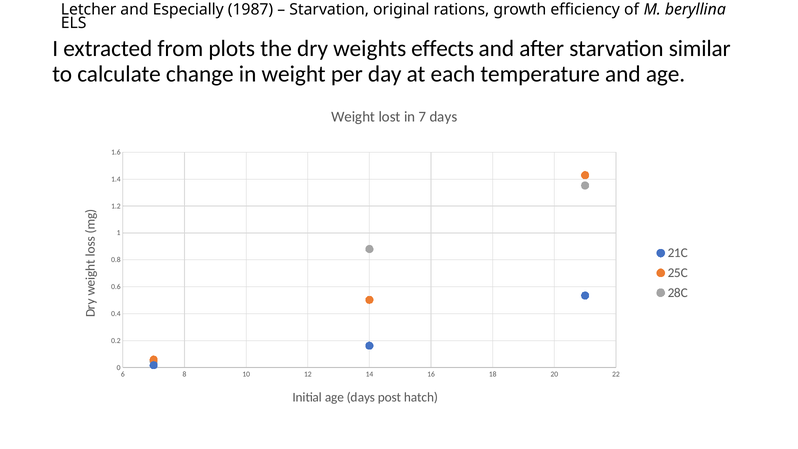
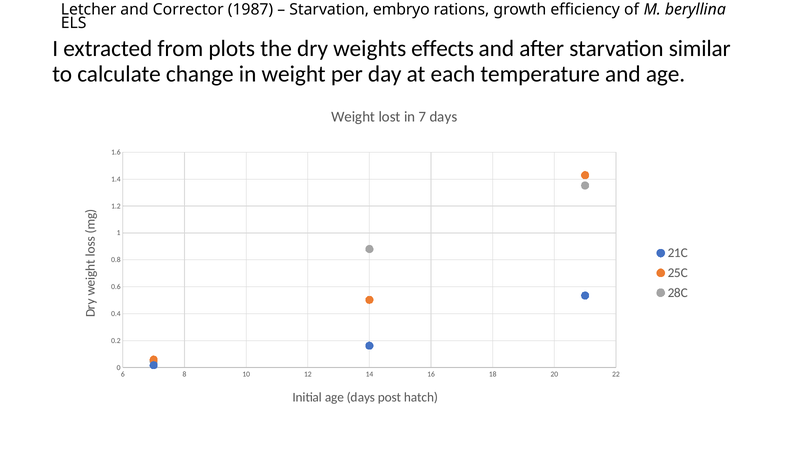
Especially: Especially -> Corrector (188, 9)
original: original -> embryo (401, 9)
